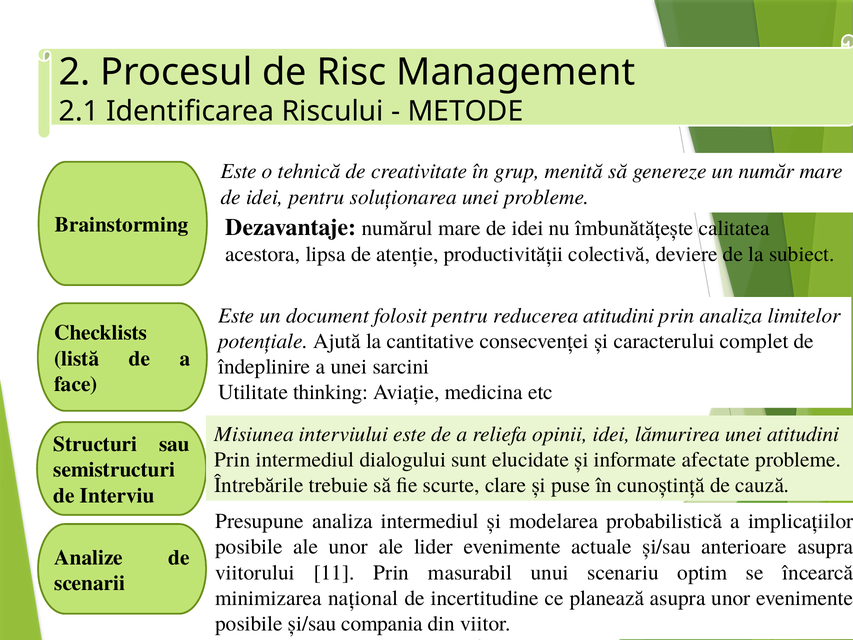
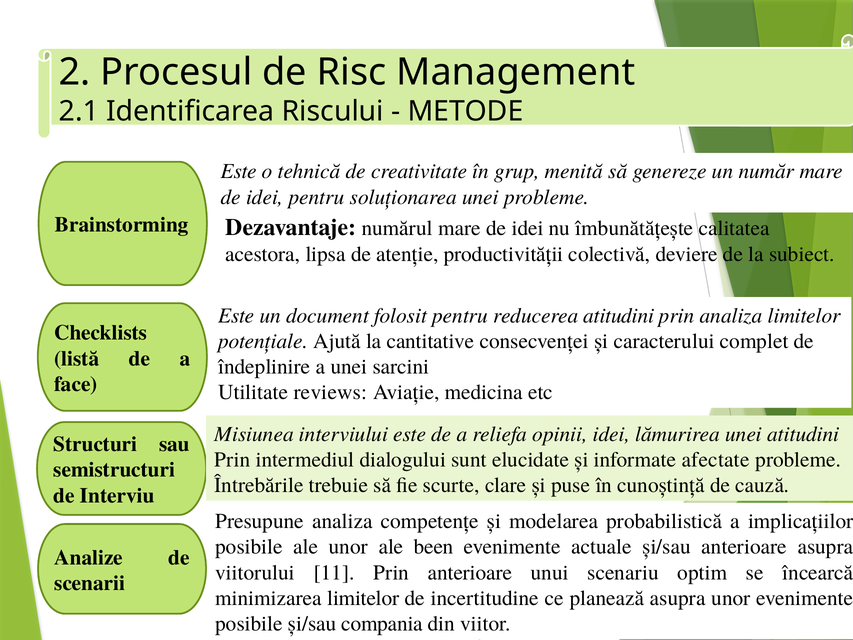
thinking: thinking -> reviews (330, 392)
analiza intermediul: intermediul -> competențe (430, 521)
lider: lider -> been (434, 547)
Prin masurabil: masurabil -> anterioare (470, 572)
minimizarea național: național -> limitelor (363, 598)
